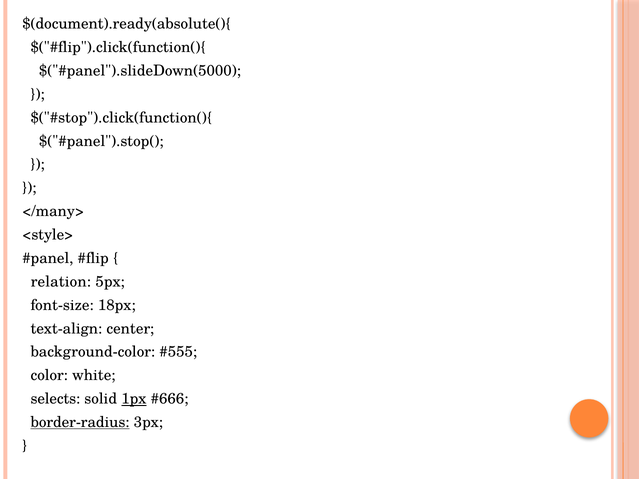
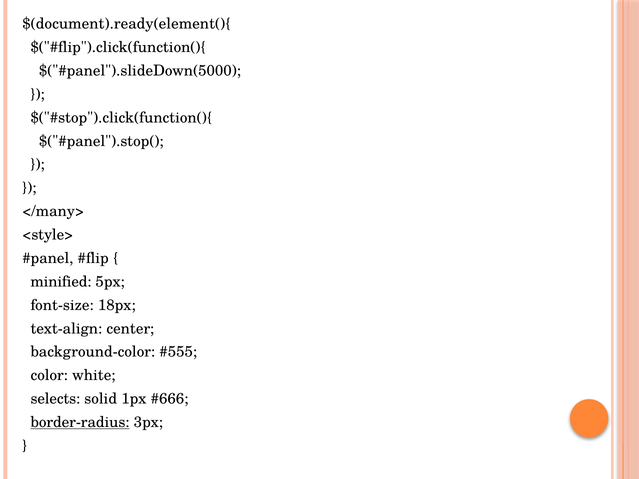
$(document).ready(absolute(){: $(document).ready(absolute(){ -> $(document).ready(element(){ (126, 24)
relation: relation -> minified (61, 282)
1px underline: present -> none (134, 399)
